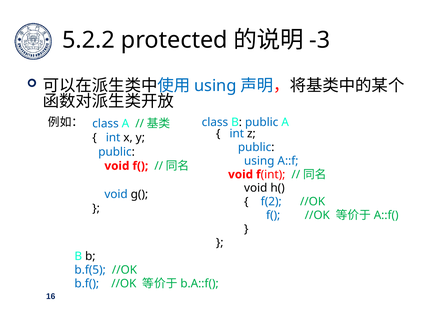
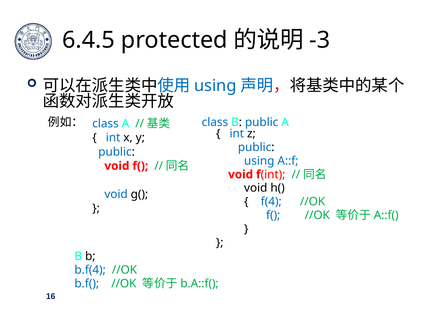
5.2.2: 5.2.2 -> 6.4.5 (89, 40)
f(2: f(2 -> f(4 (271, 201)
b.f(5: b.f(5 -> b.f(4 (90, 269)
